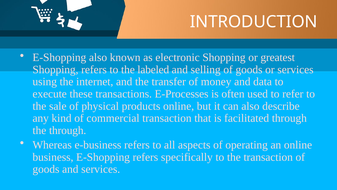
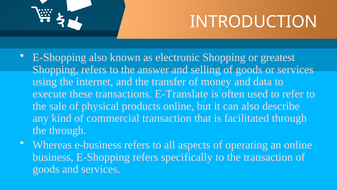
labeled: labeled -> answer (153, 69)
E-Processes: E-Processes -> E-Translate (181, 94)
